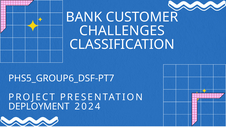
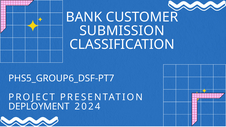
CHALLENGES: CHALLENGES -> SUBMISSION (122, 31)
